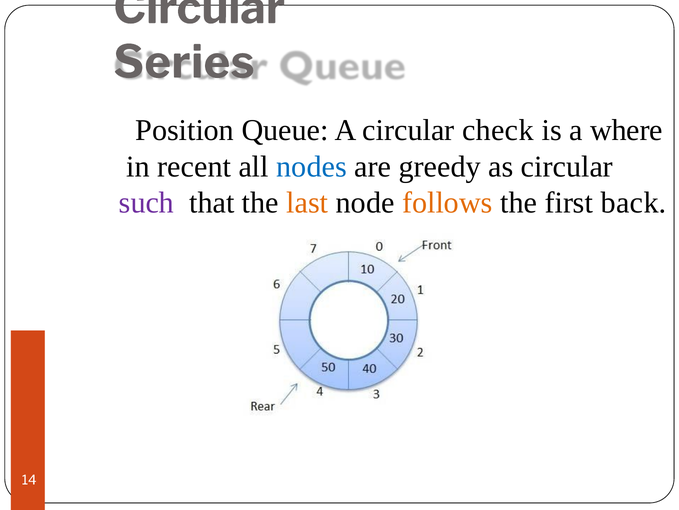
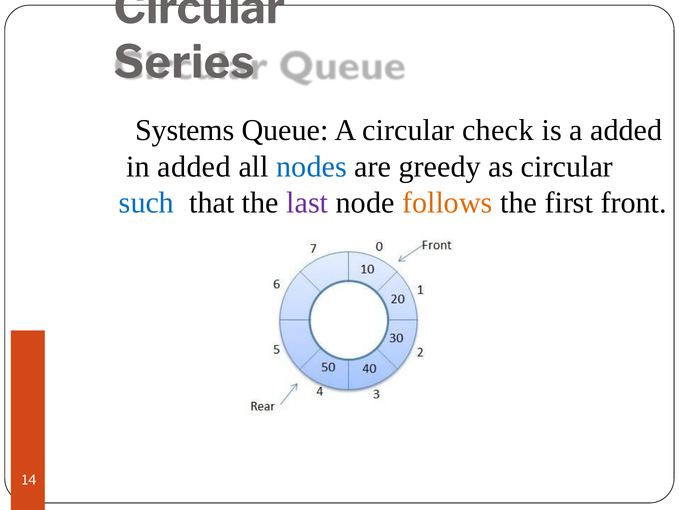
Position: Position -> Systems (185, 130)
a where: where -> added (626, 130)
in recent: recent -> added (194, 166)
such colour: purple -> blue (146, 203)
last colour: orange -> purple (307, 203)
back: back -> front (634, 203)
